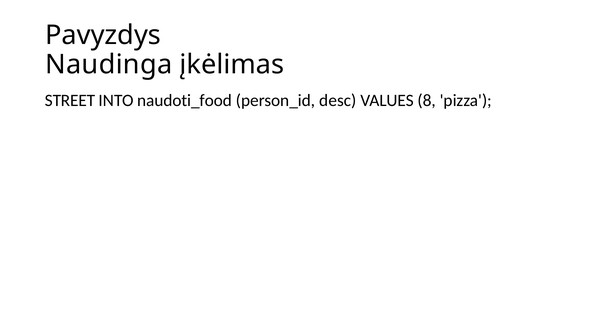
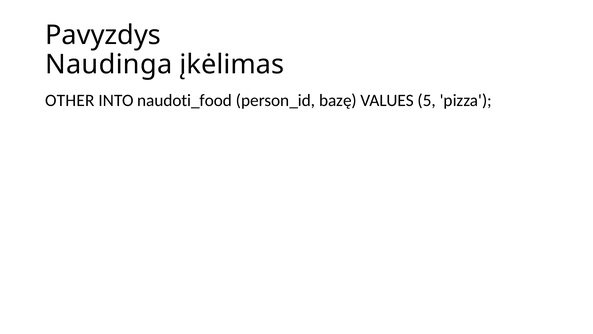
STREET: STREET -> OTHER (70, 100)
desc: desc -> bazę (338, 100)
8: 8 -> 5 (427, 100)
